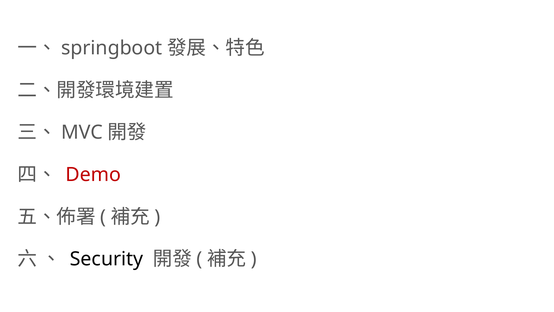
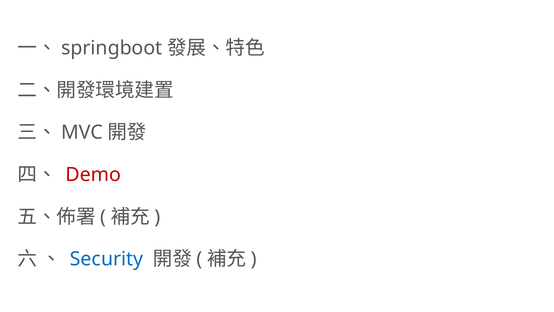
Security colour: black -> blue (107, 259)
